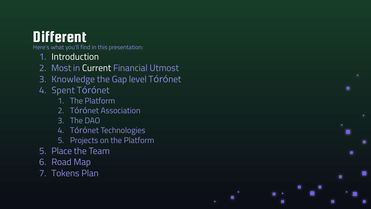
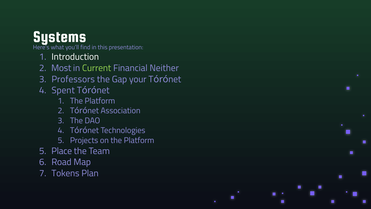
Different: Different -> Systems (60, 37)
Current colour: white -> light green (97, 68)
Utmost: Utmost -> Neither (164, 68)
Knowledge: Knowledge -> Professors (73, 79)
level: level -> your (138, 79)
